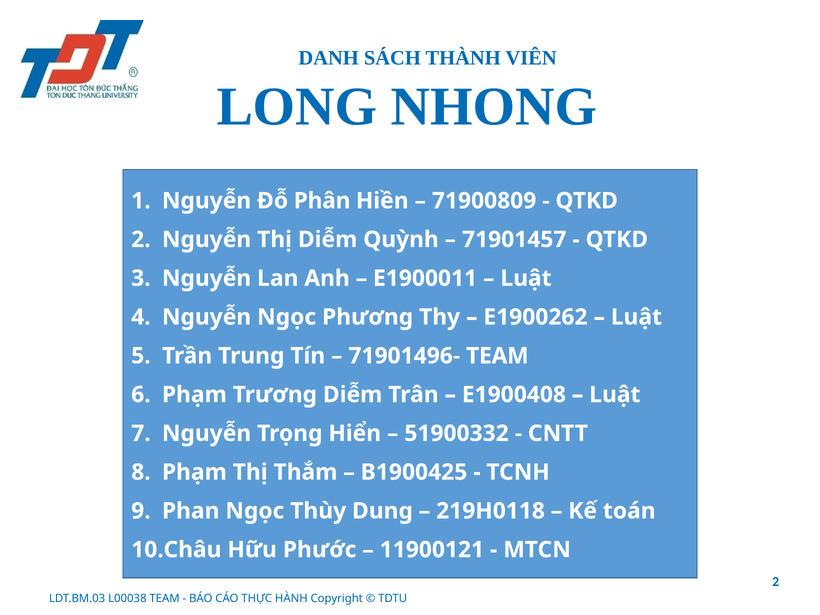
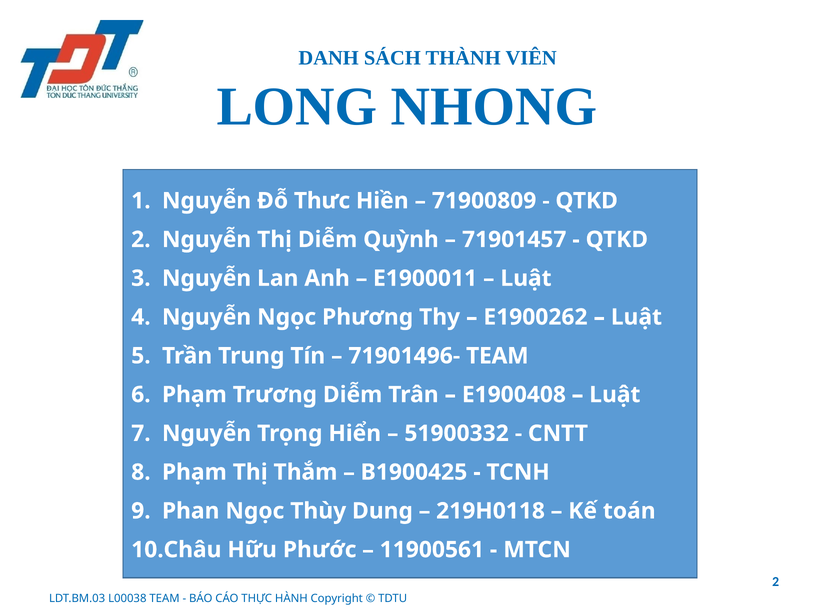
Phân: Phân -> Thưc (322, 201)
11900121: 11900121 -> 11900561 (432, 550)
